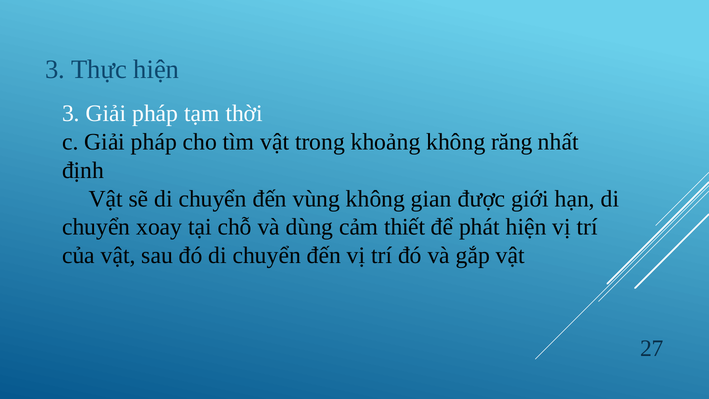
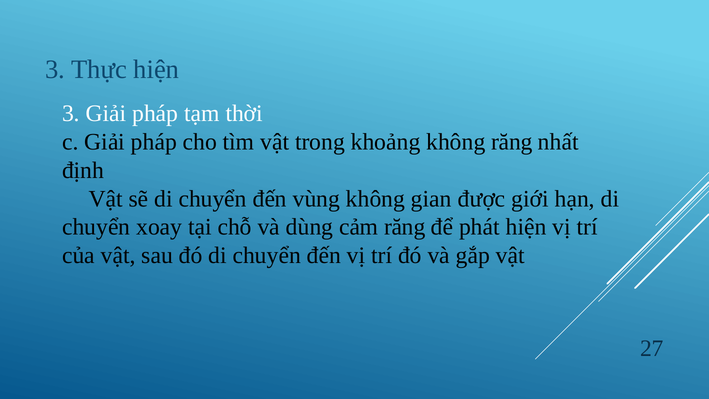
cảm thiết: thiết -> răng (405, 227)
